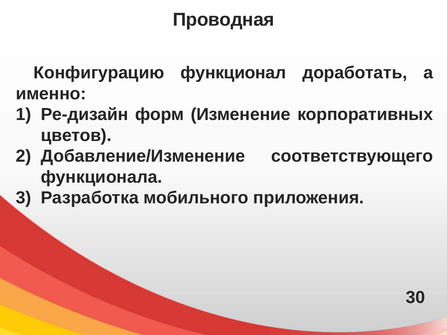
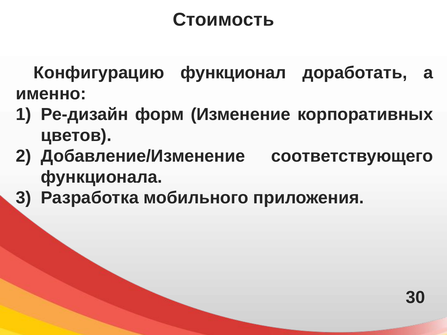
Проводная: Проводная -> Стоимость (223, 20)
